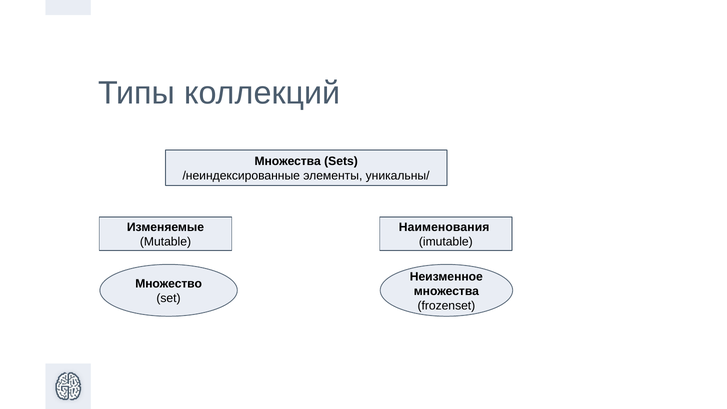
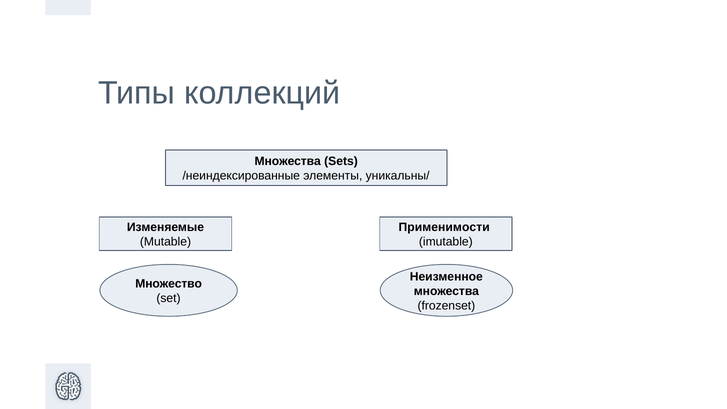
Наименования: Наименования -> Применимости (444, 227)
